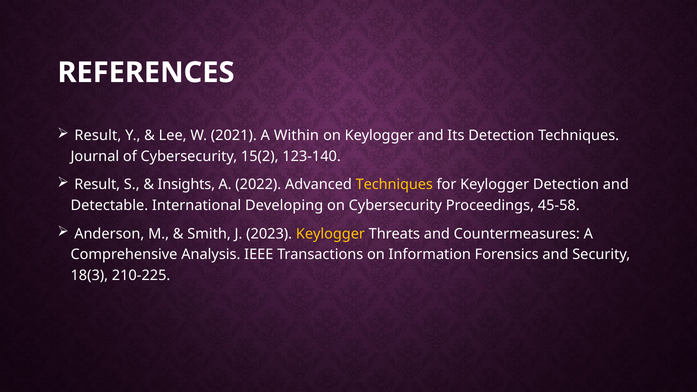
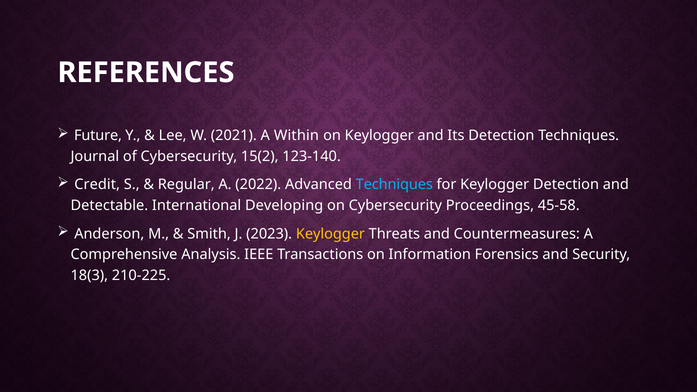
Result: Result -> Future (98, 136)
Result: Result -> Credit (97, 185)
Insights: Insights -> Regular (186, 185)
Techniques colour: yellow -> light blue (394, 185)
